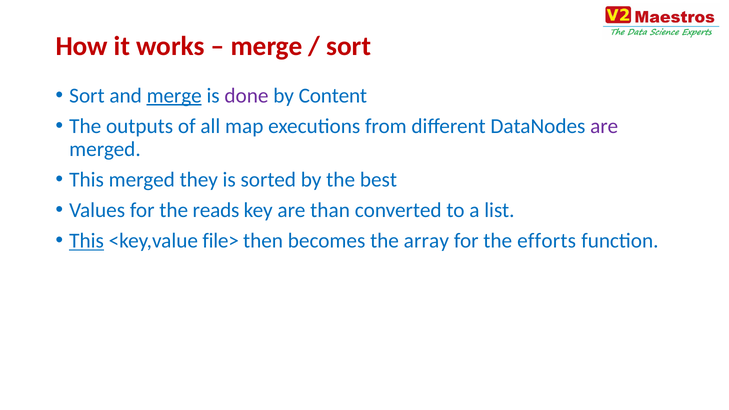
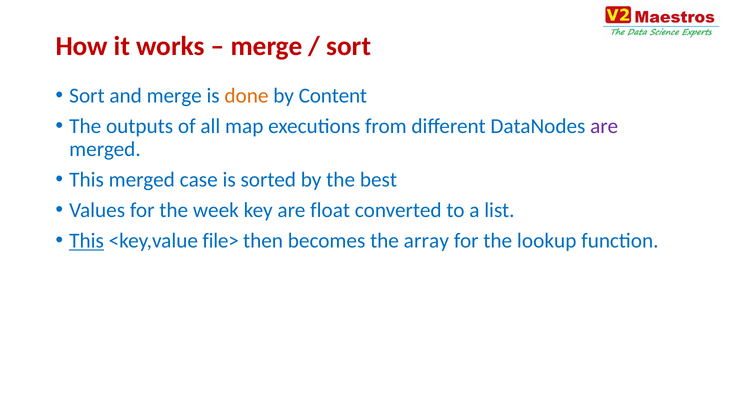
merge underline: present -> none (174, 96)
done colour: purple -> orange (246, 96)
they: they -> case (199, 180)
reads: reads -> week (216, 210)
than: than -> float (330, 210)
efforts: efforts -> lookup (547, 241)
